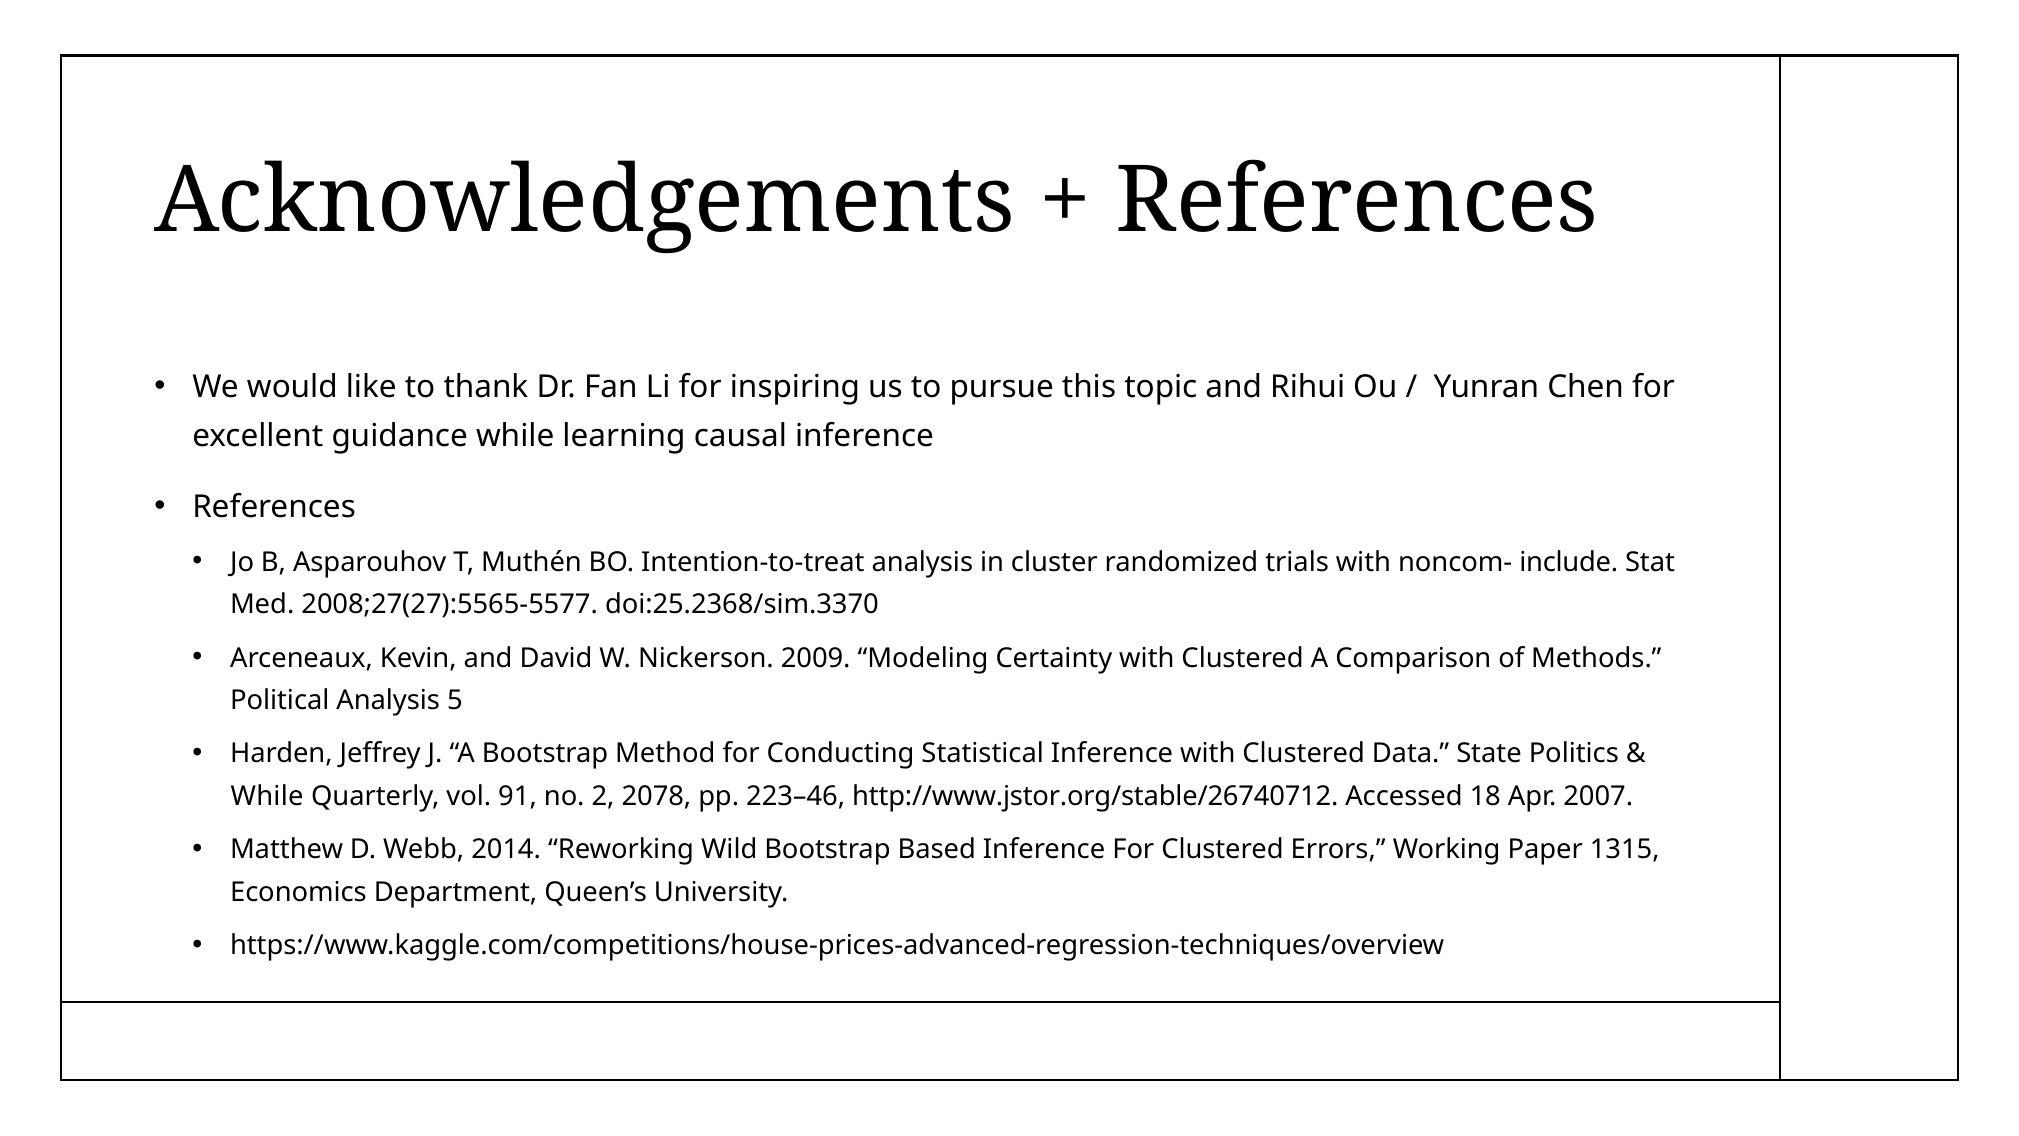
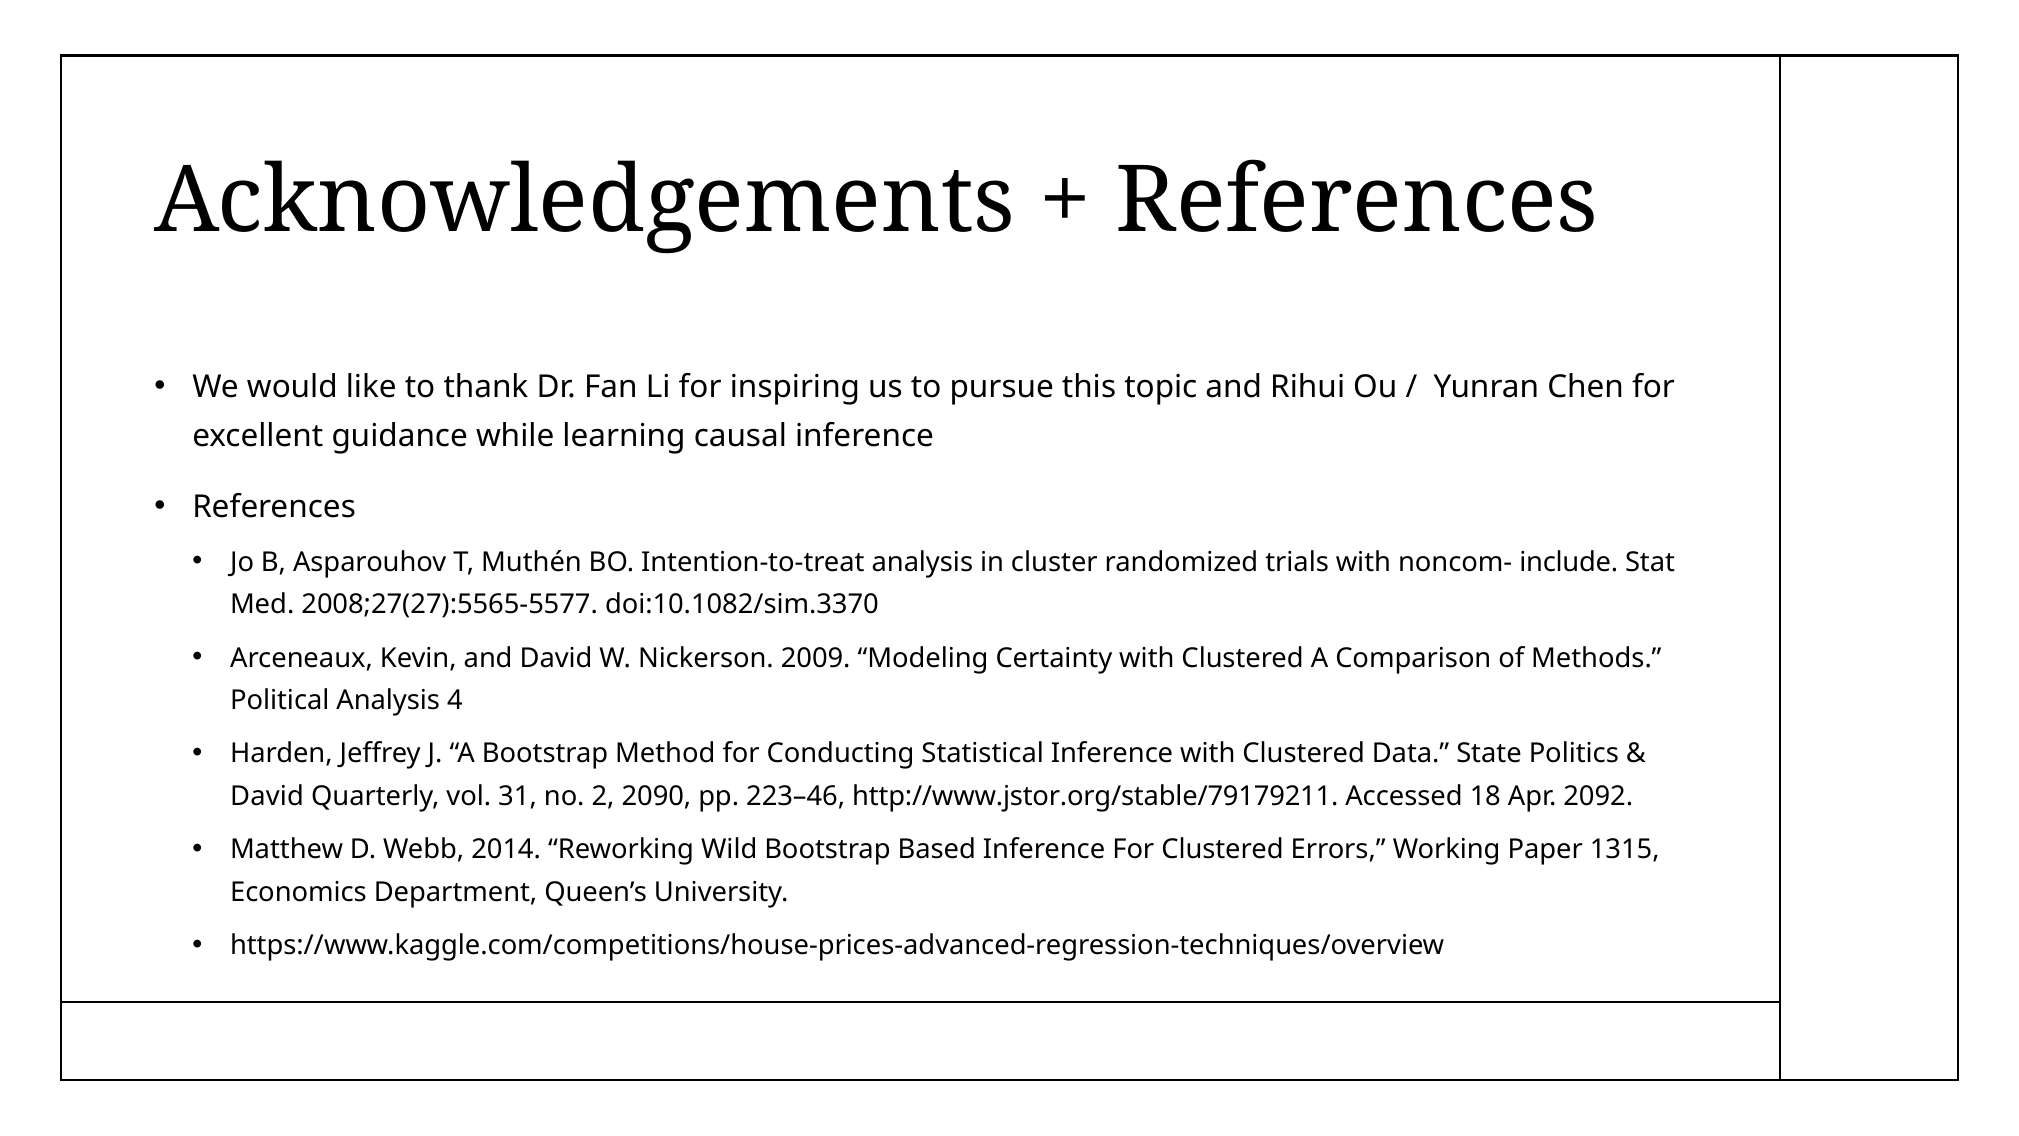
doi:25.2368/sim.3370: doi:25.2368/sim.3370 -> doi:10.1082/sim.3370 (742, 605)
5: 5 -> 4 (455, 701)
While: While -> David (267, 796)
91: 91 -> 31 (518, 796)
2078: 2078 -> 2090 (656, 796)
http://www.jstor.org/stable/26740712: http://www.jstor.org/stable/26740712 -> http://www.jstor.org/stable/79179211 (1095, 796)
2007: 2007 -> 2092 (1598, 796)
